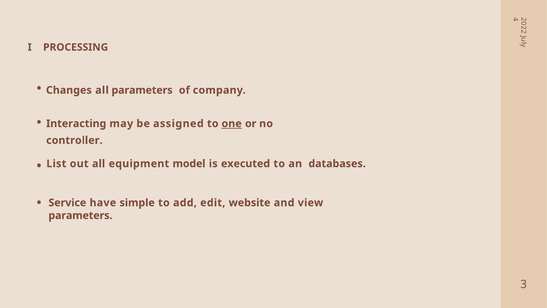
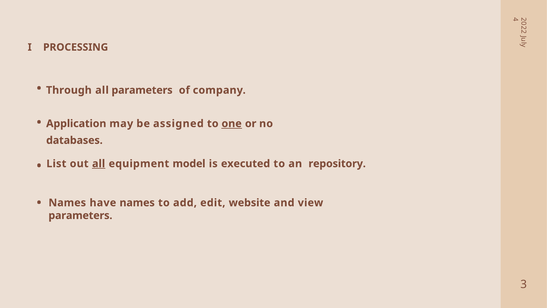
Changes: Changes -> Through (69, 90)
Interacting: Interacting -> Application (76, 123)
controller: controller -> databases (74, 140)
all underline: none -> present (99, 164)
databases: databases -> repository (337, 164)
Service: Service -> Names (67, 203)
have simple: simple -> names (137, 203)
